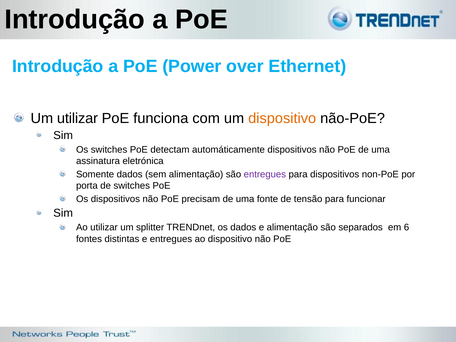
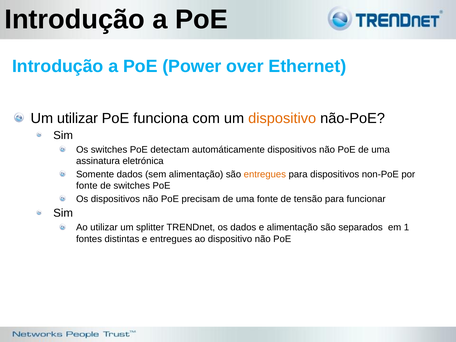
entregues colour: purple -> orange (265, 174)
porta: porta -> fonte (87, 186)
6: 6 -> 1 (407, 227)
